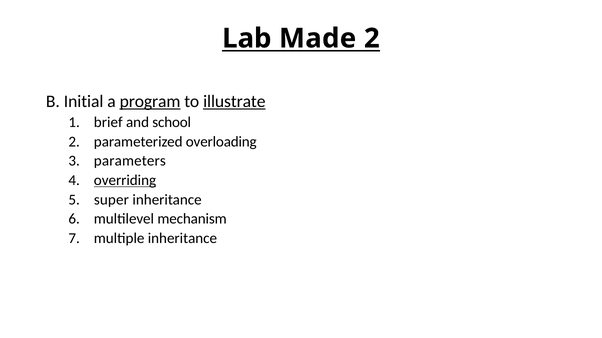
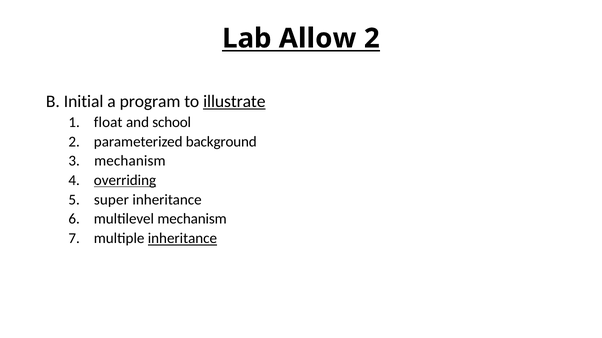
Made: Made -> Allow (318, 38)
program underline: present -> none (150, 102)
brief: brief -> float (108, 123)
overloading: overloading -> background (221, 142)
parameters: parameters -> mechanism (130, 161)
inheritance underline: none -> present (182, 239)
